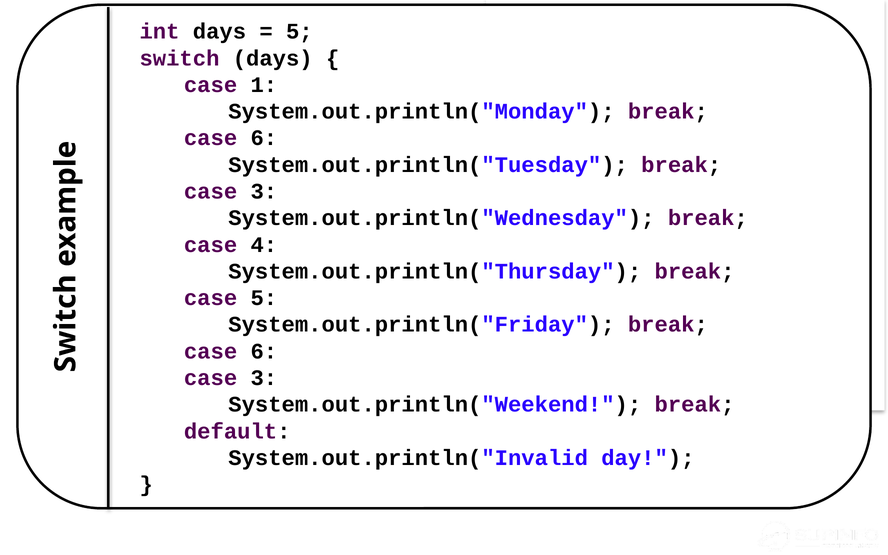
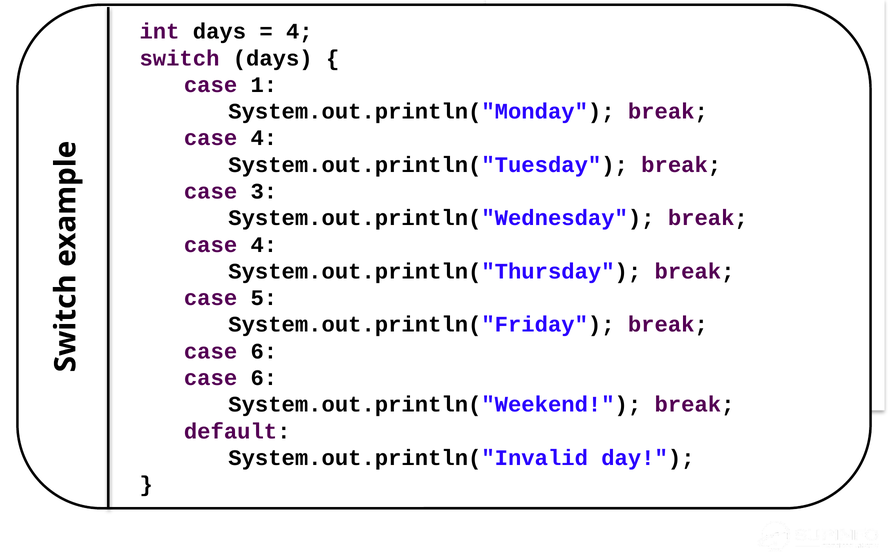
5: 5 -> 4 (299, 32)
6: 6 -> 4 (264, 138)
3: 3 -> 6 (264, 378)
